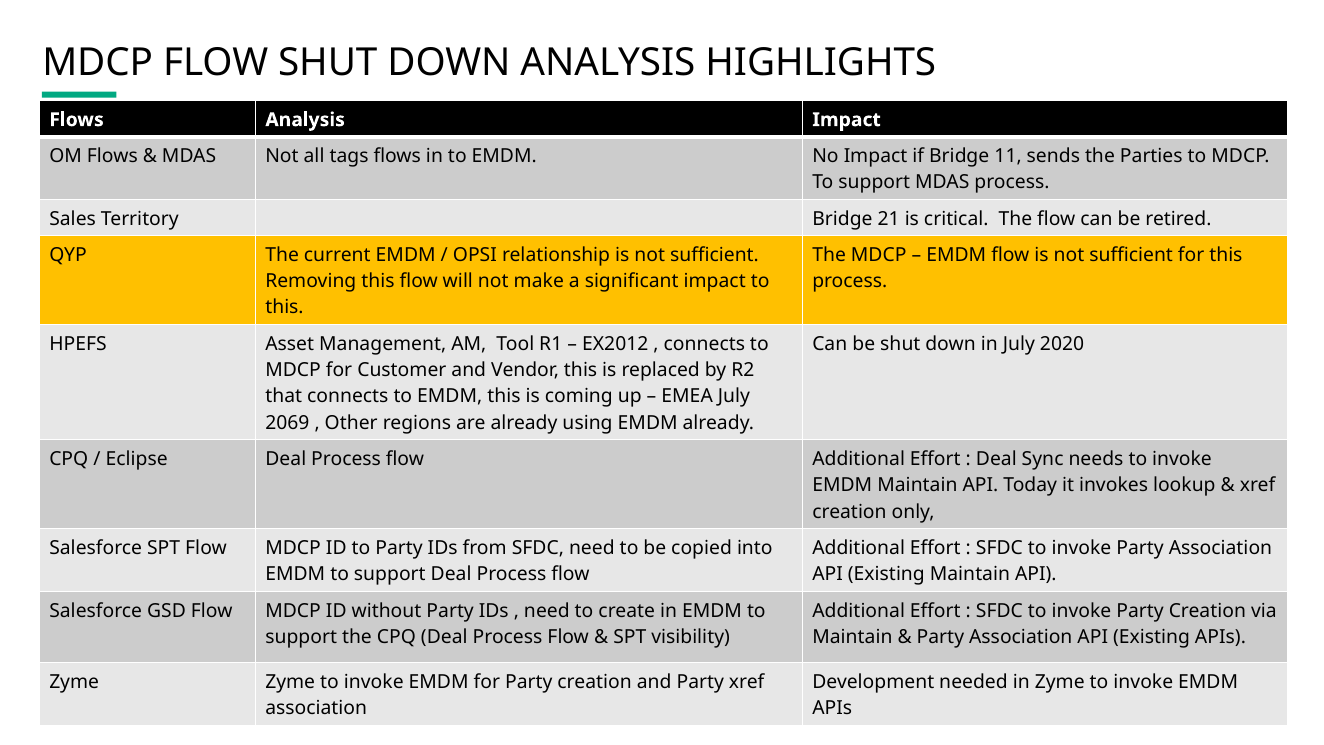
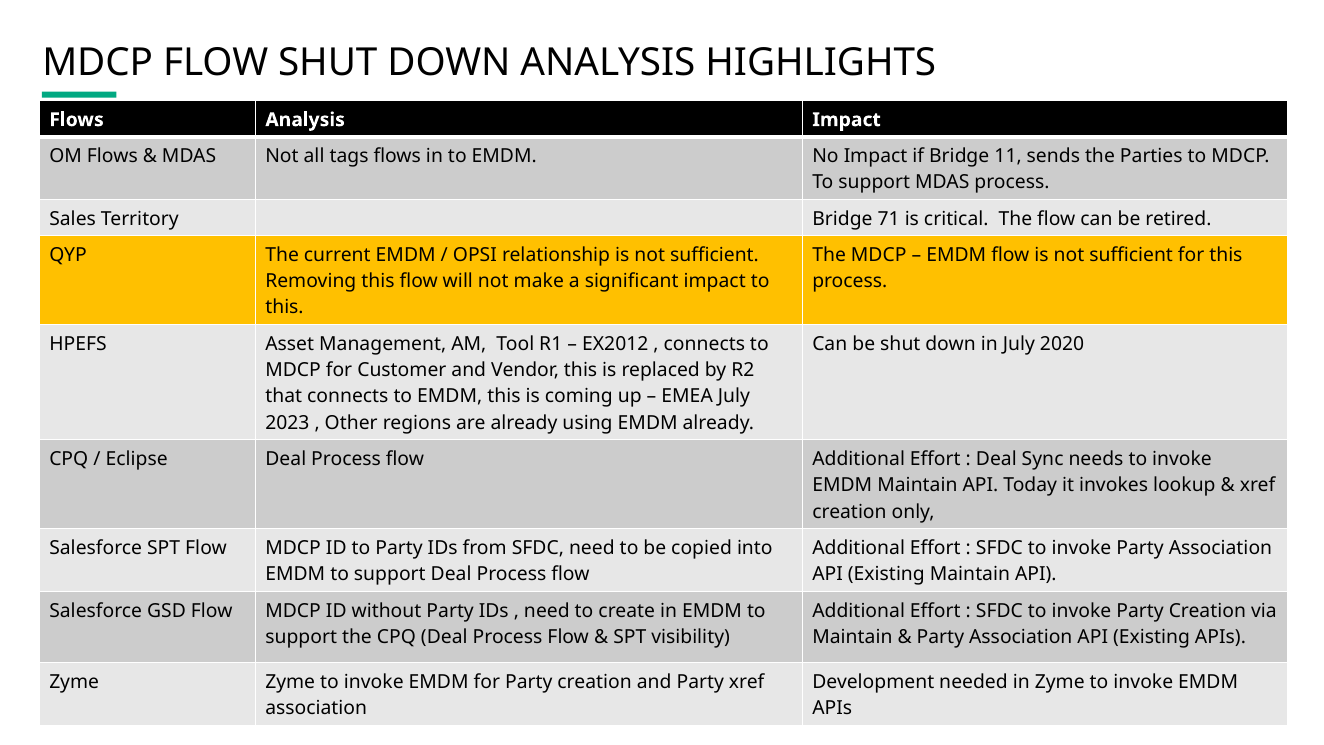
21: 21 -> 71 (889, 219)
2069: 2069 -> 2023 (287, 423)
